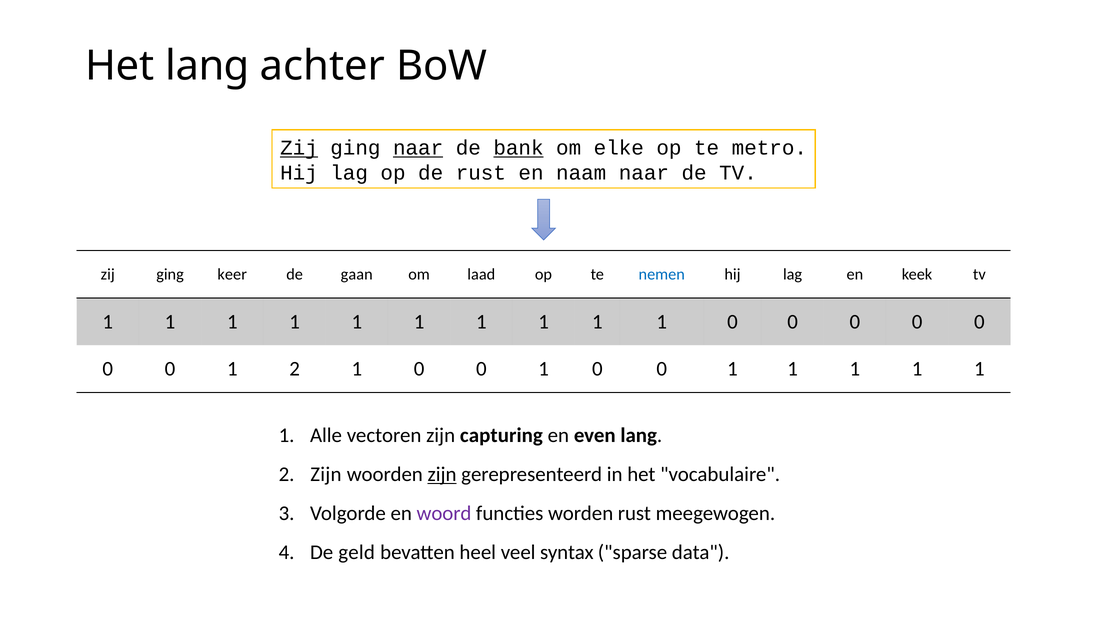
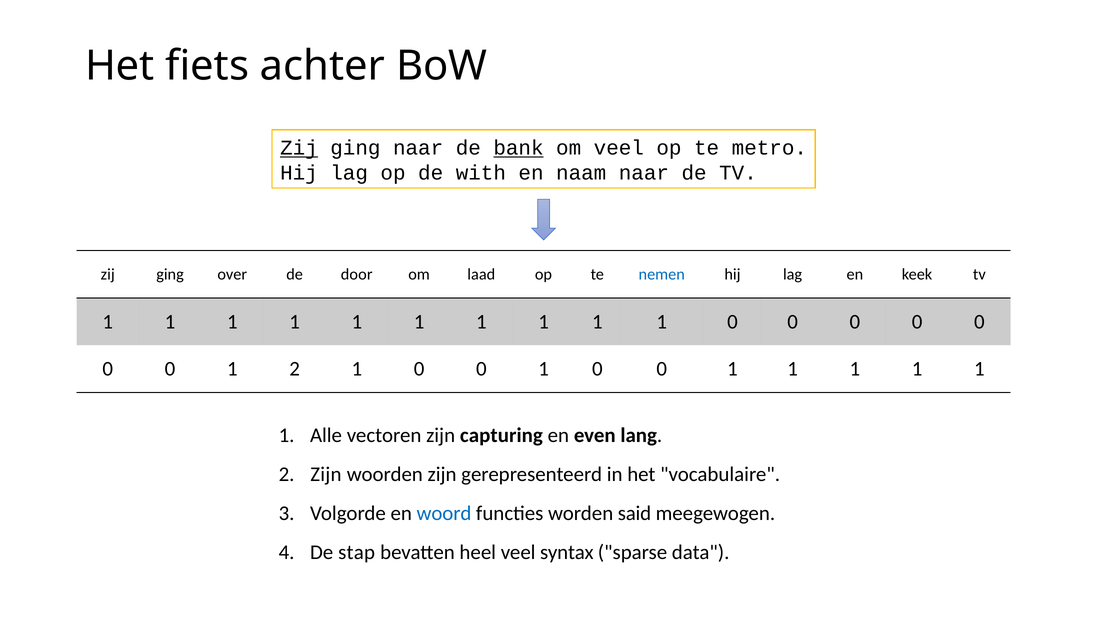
Het lang: lang -> fiets (207, 66)
naar underline: present -> none (418, 148)
om elke: elke -> veel (619, 148)
de rust: rust -> with (481, 173)
keer: keer -> over (232, 274)
gaan: gaan -> door (357, 274)
zijn underline: present -> none (442, 475)
woord colour: purple -> blue (444, 514)
worden rust: rust -> said (634, 514)
geld: geld -> stap (357, 553)
